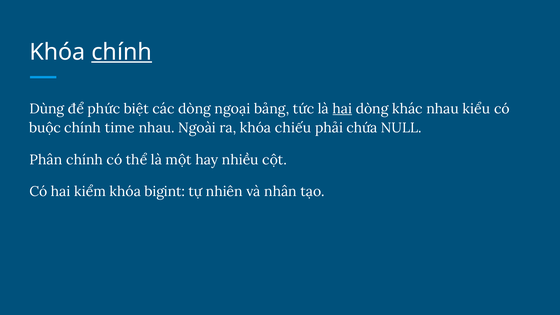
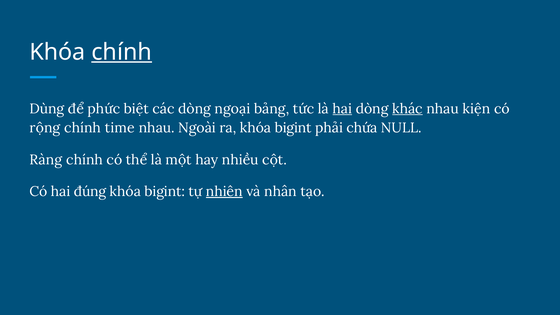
khác underline: none -> present (407, 109)
kiểu: kiểu -> kiện (476, 109)
buộc: buộc -> rộng (45, 128)
ra khóa chiếu: chiếu -> bigint (293, 128)
Phân: Phân -> Ràng (46, 160)
kiểm: kiểm -> đúng (90, 192)
nhiên underline: none -> present (224, 192)
